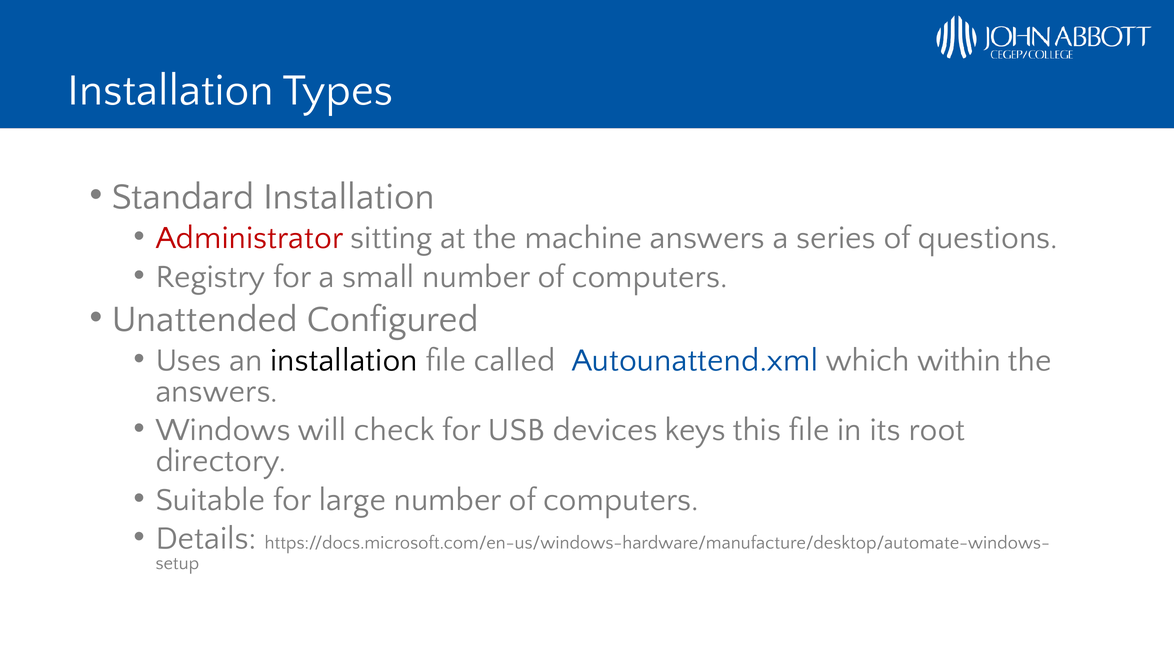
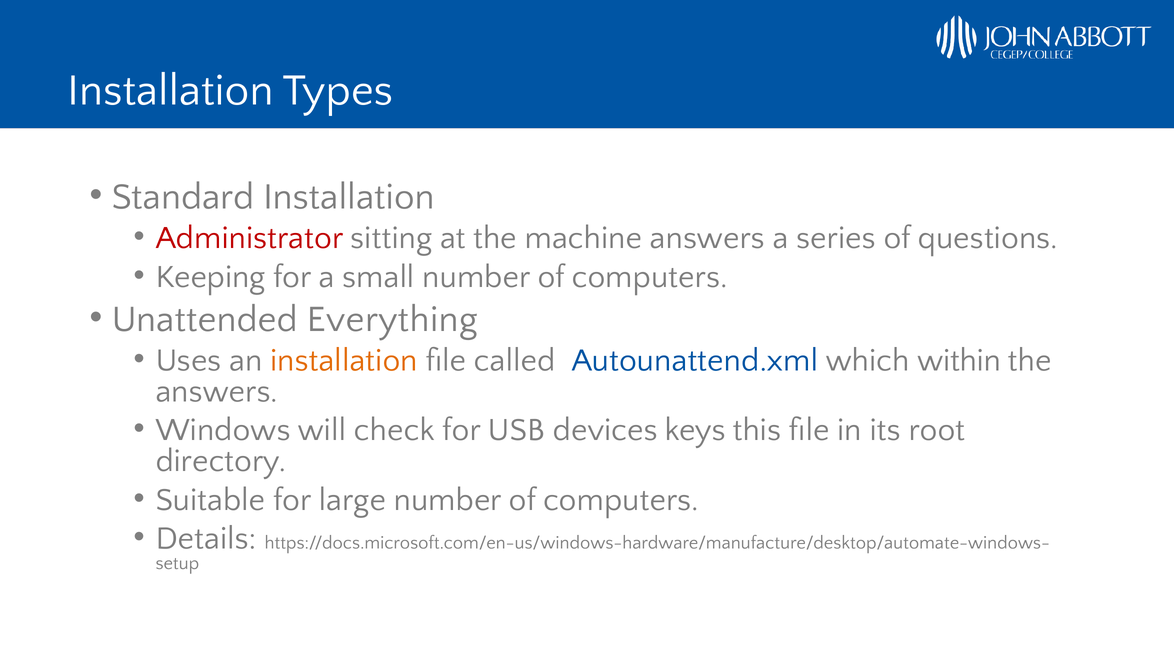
Registry: Registry -> Keeping (211, 277)
Configured: Configured -> Everything (392, 319)
installation colour: black -> orange (344, 360)
